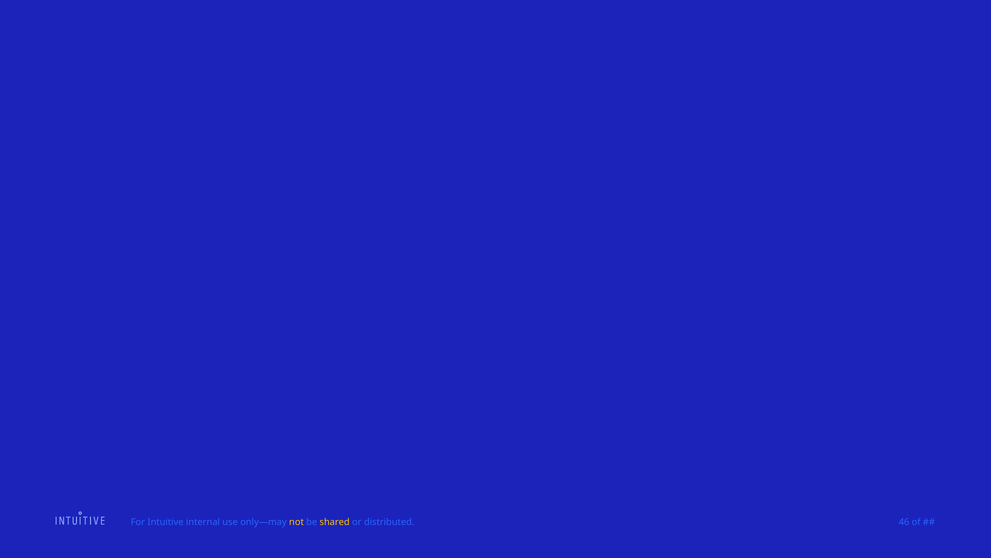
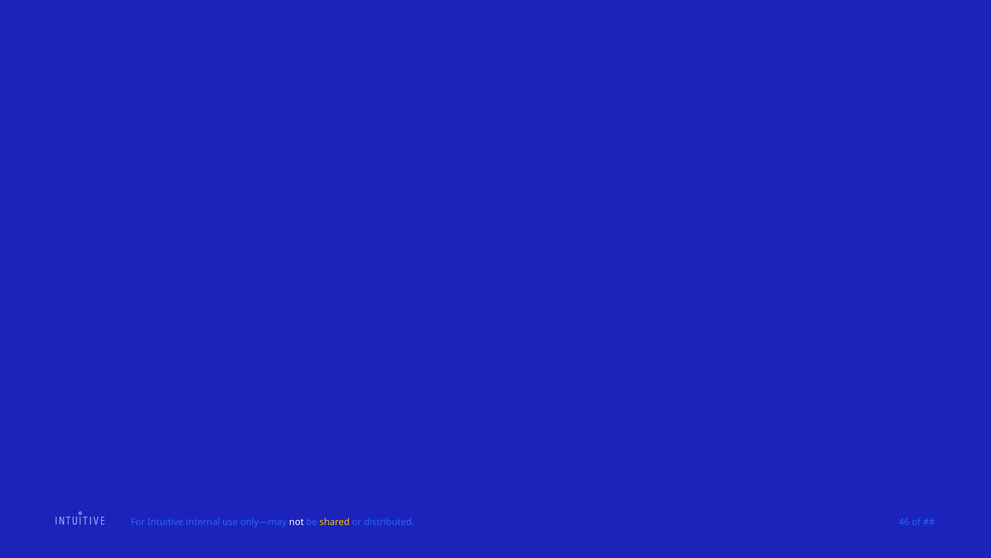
not colour: yellow -> white (296, 522)
